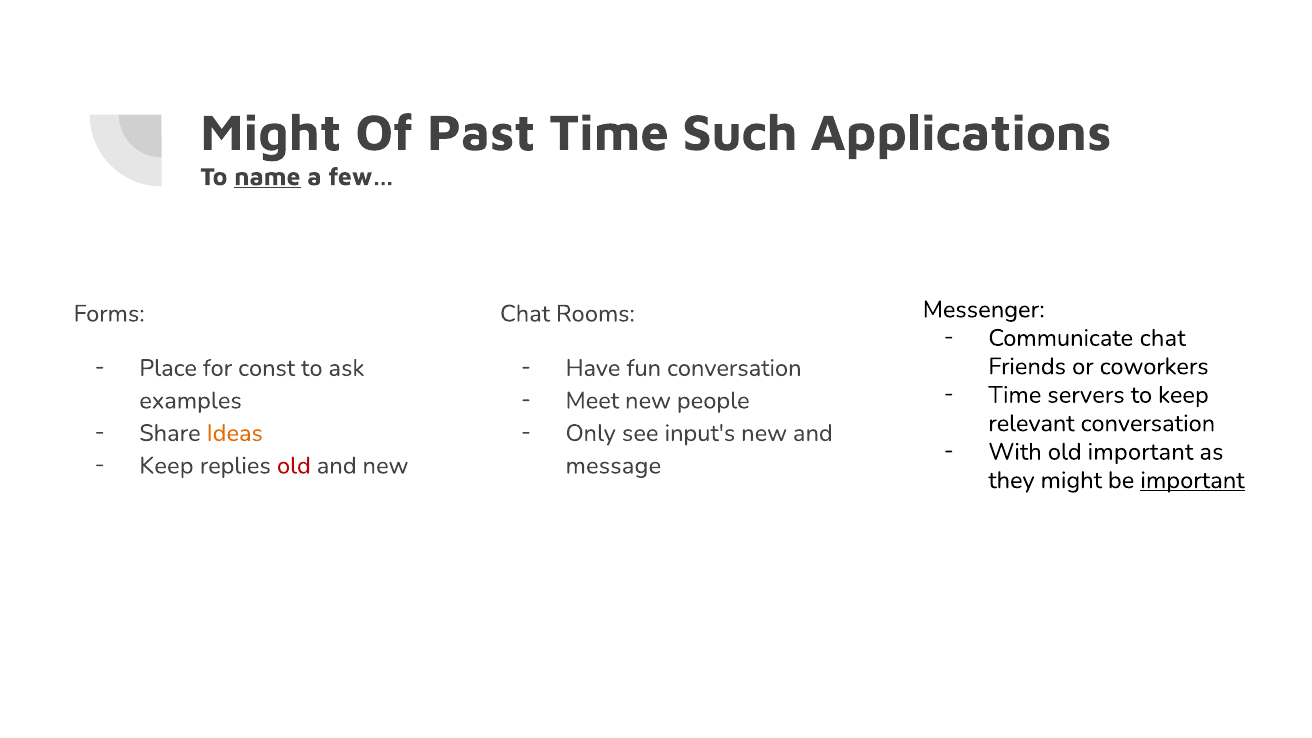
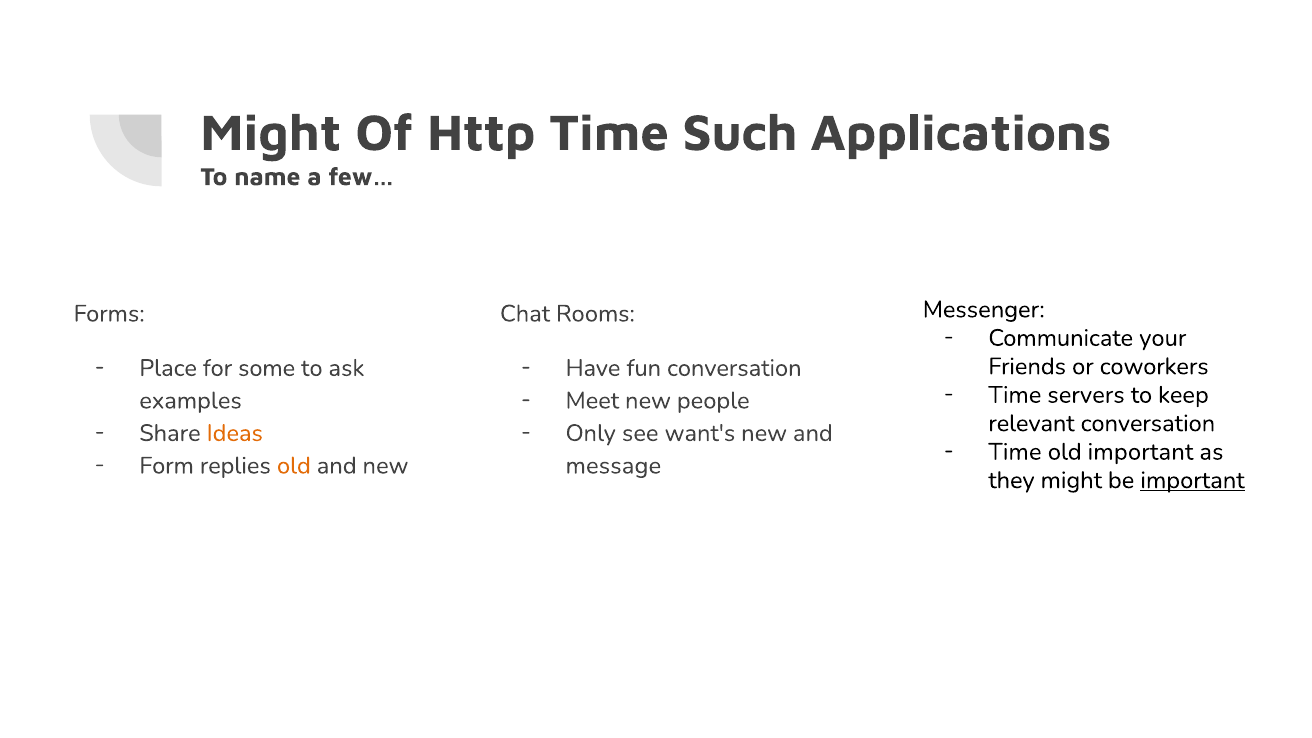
Past: Past -> Http (481, 133)
name underline: present -> none (267, 177)
Communicate chat: chat -> your (1163, 338)
const: const -> some (267, 368)
input's: input's -> want's (700, 433)
With: With -> Time (1015, 452)
Keep: Keep -> Form (167, 466)
old colour: red -> orange (294, 466)
